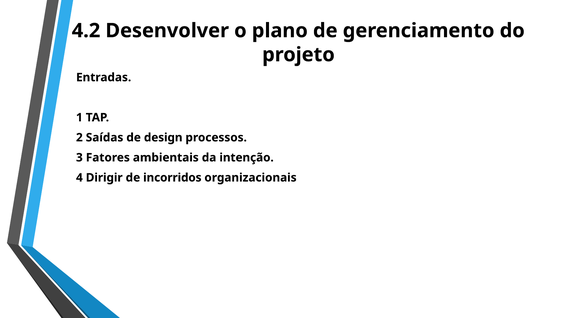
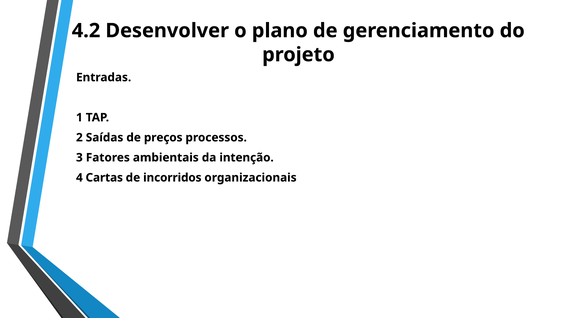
design: design -> preços (163, 137)
Dirigir: Dirigir -> Cartas (104, 178)
